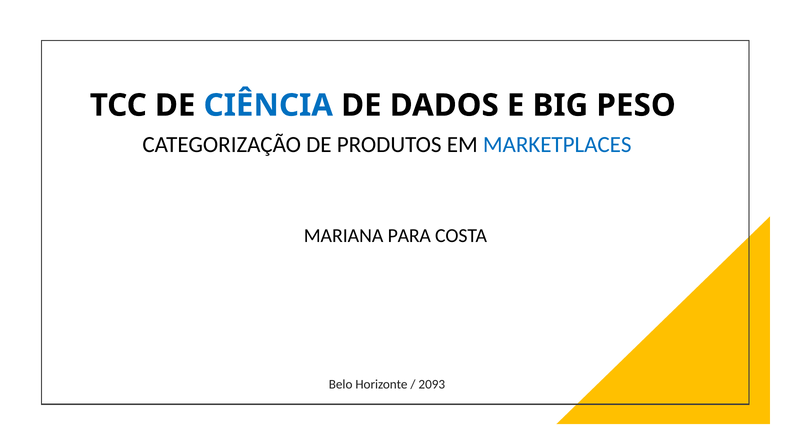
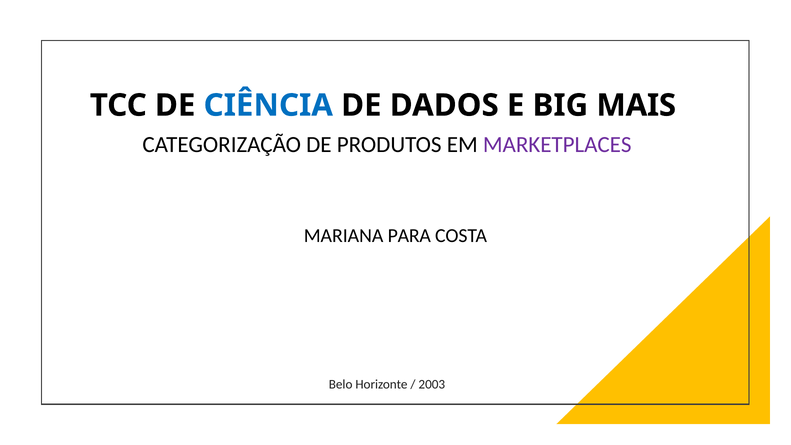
PESO: PESO -> MAIS (636, 105)
MARKETPLACES colour: blue -> purple (557, 144)
2093: 2093 -> 2003 (432, 385)
